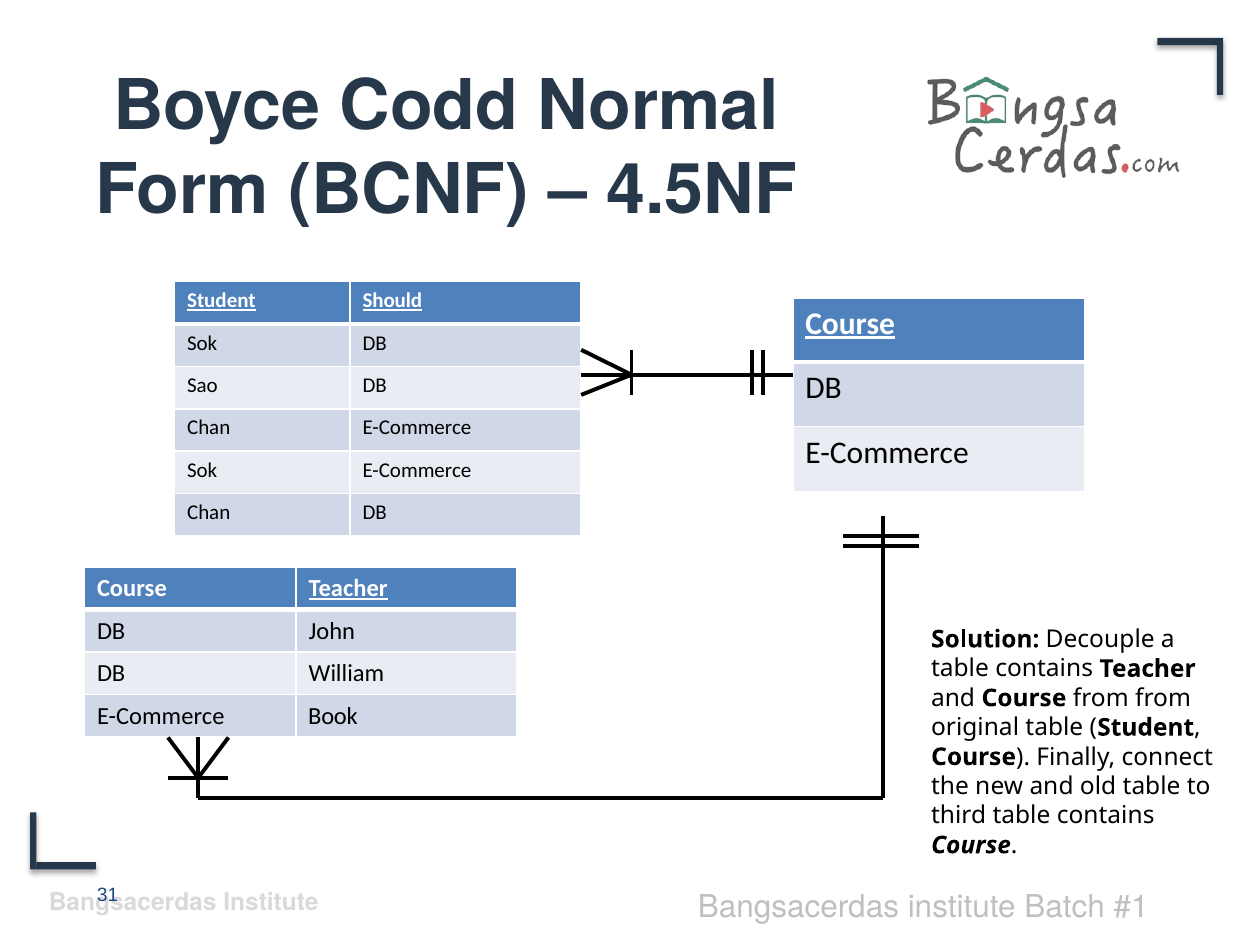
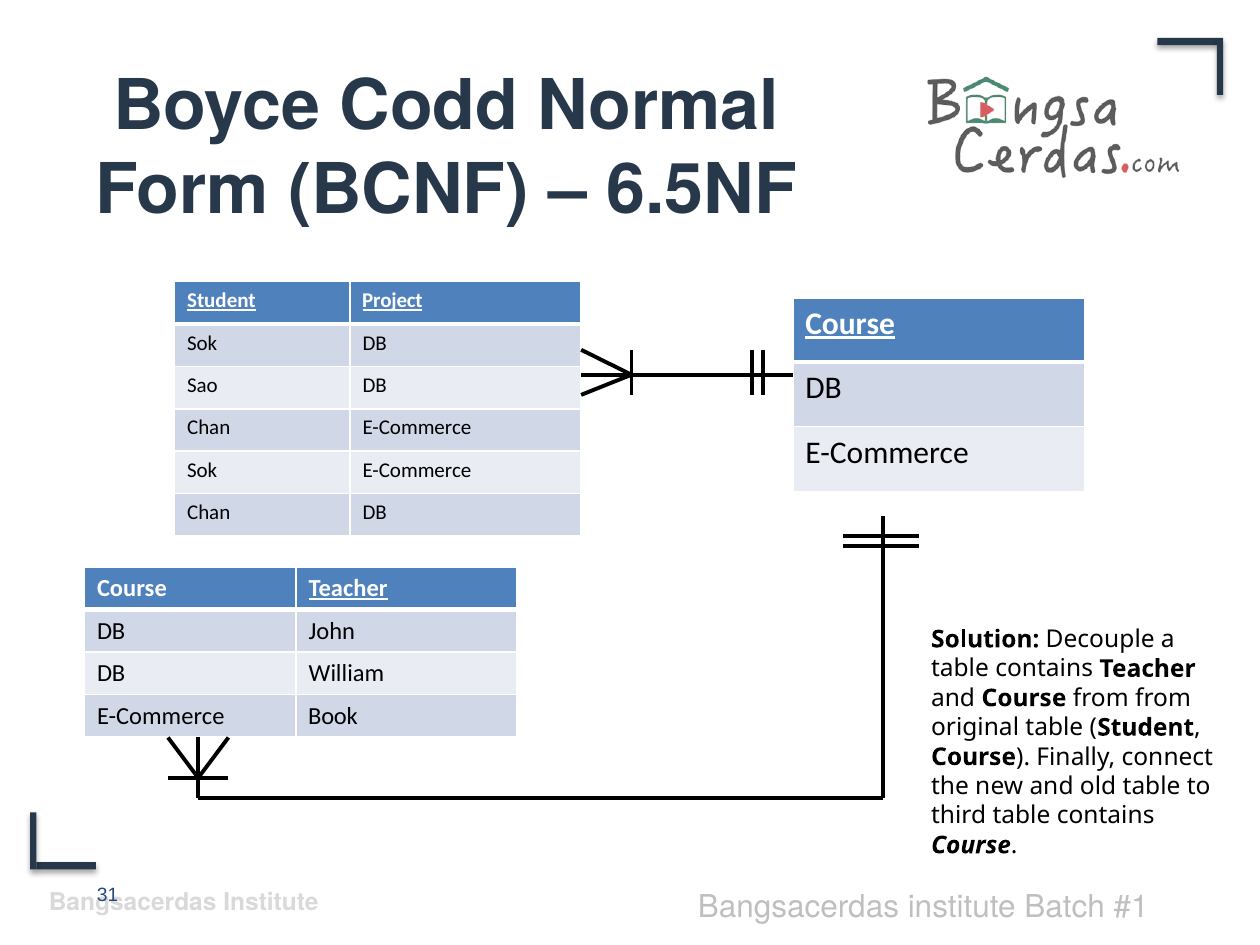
4.5NF: 4.5NF -> 6.5NF (702, 190)
Should: Should -> Project (392, 301)
